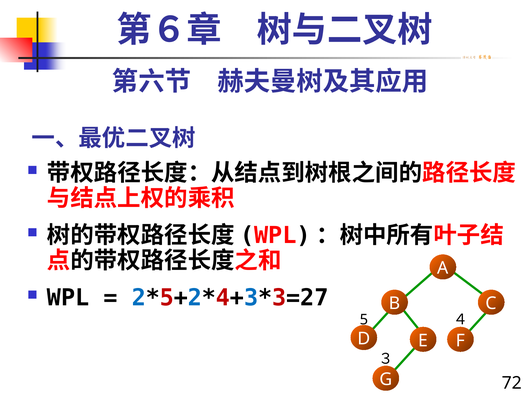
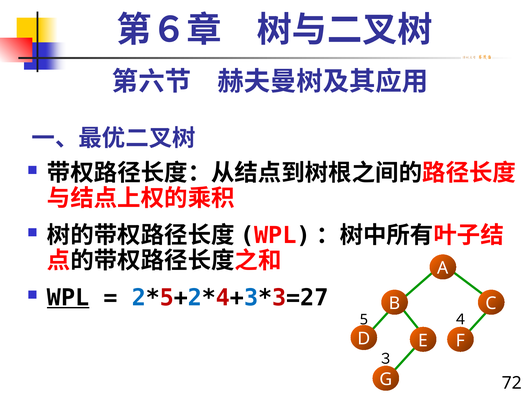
WPL underline: none -> present (68, 298)
